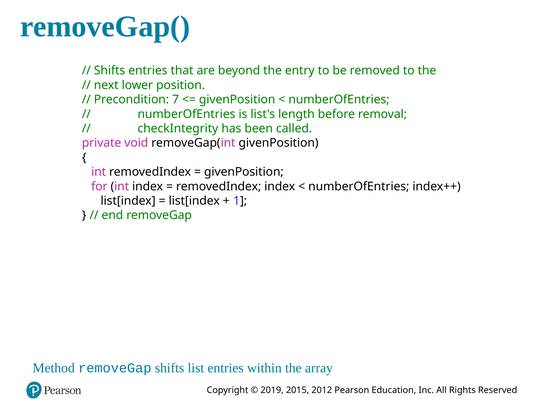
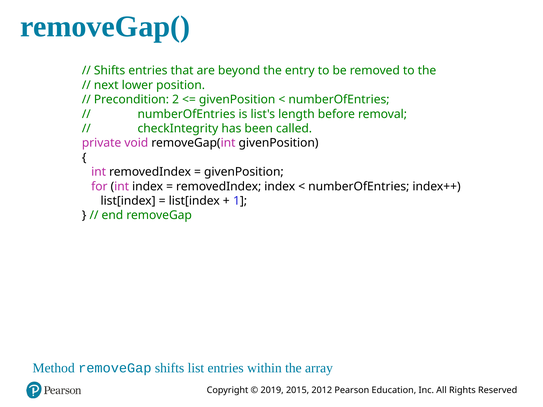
7: 7 -> 2 (176, 100)
